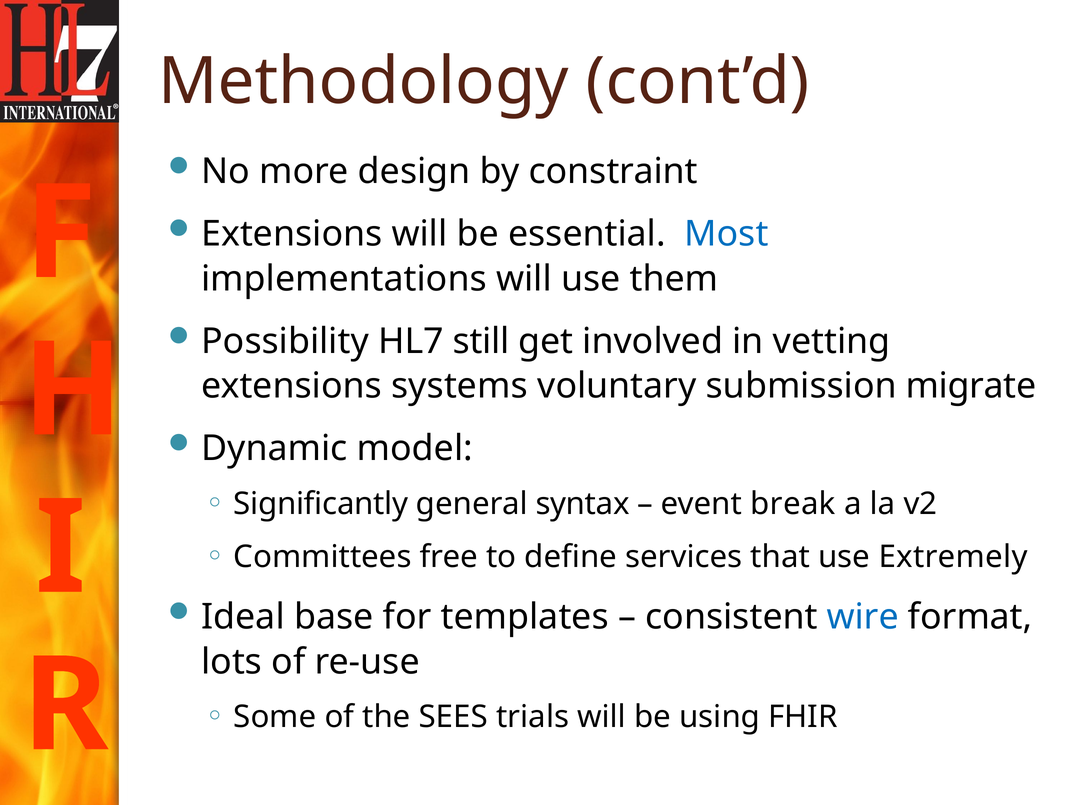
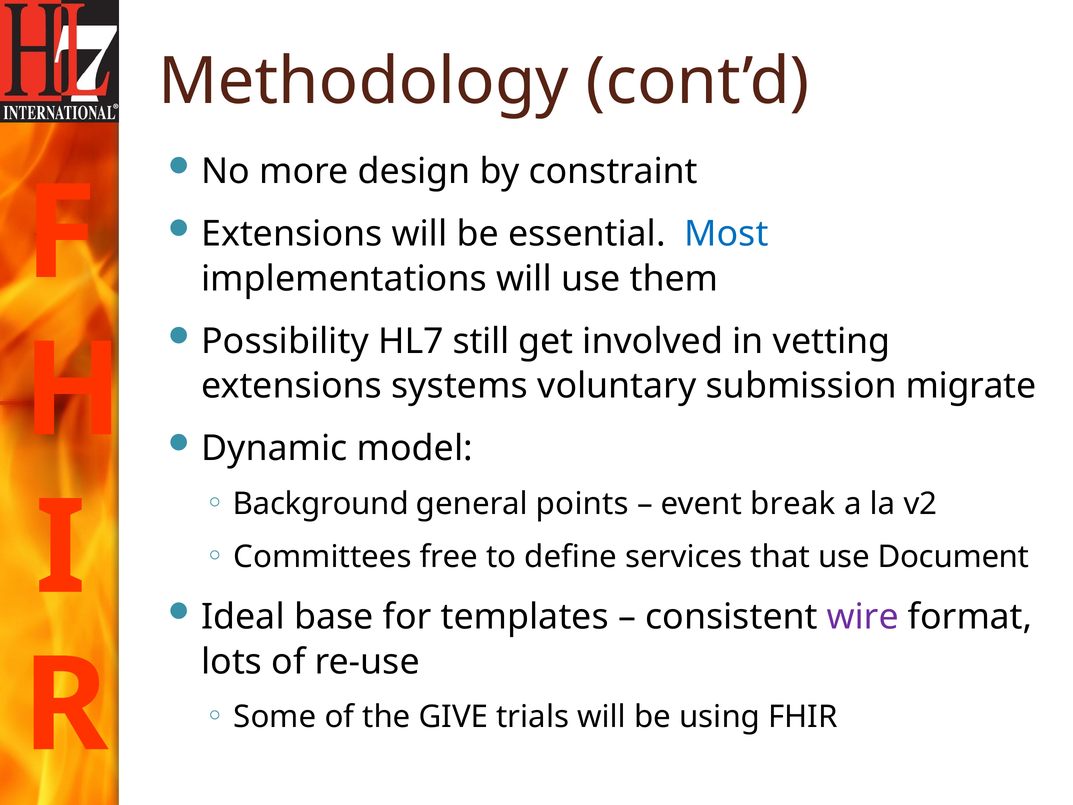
Significantly: Significantly -> Background (321, 504)
syntax: syntax -> points (582, 504)
Extremely: Extremely -> Document (953, 557)
wire colour: blue -> purple (863, 617)
SEES: SEES -> GIVE (453, 717)
